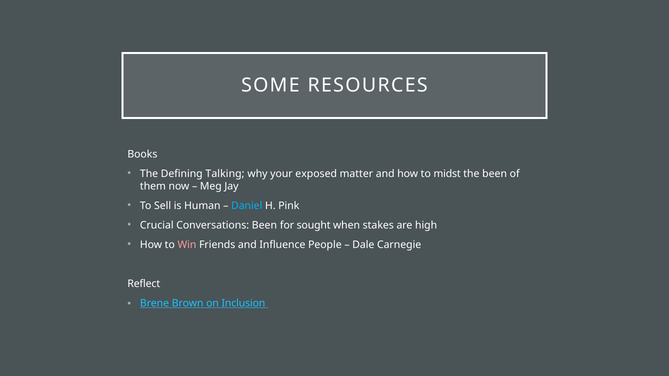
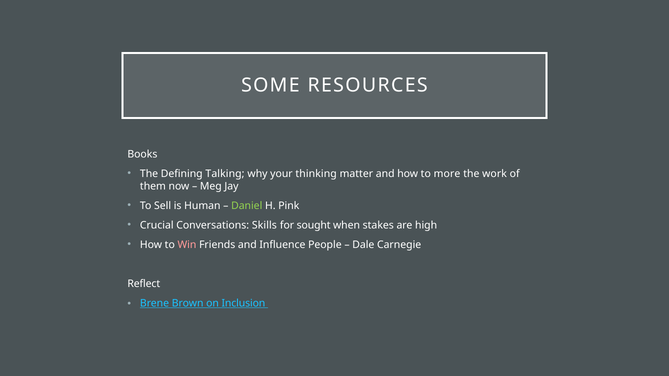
exposed: exposed -> thinking (316, 174)
midst: midst -> more (447, 174)
the been: been -> work (495, 174)
Daniel colour: light blue -> light green (247, 206)
Conversations Been: Been -> Skills (264, 225)
